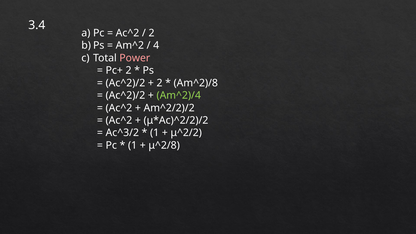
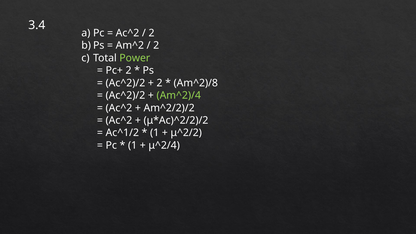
4: 4 -> 2 (156, 46)
Power colour: pink -> light green (135, 58)
Ac^3/2: Ac^3/2 -> Ac^1/2 (122, 133)
μ^2/8: μ^2/8 -> μ^2/4 (164, 145)
